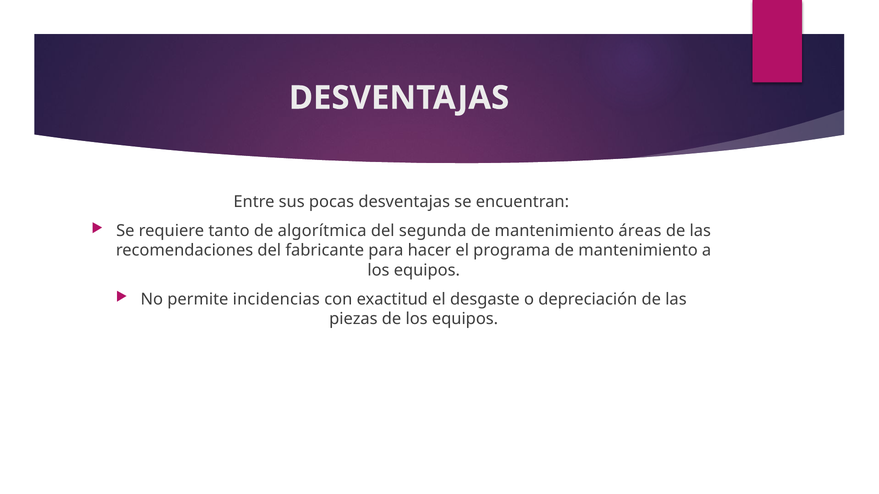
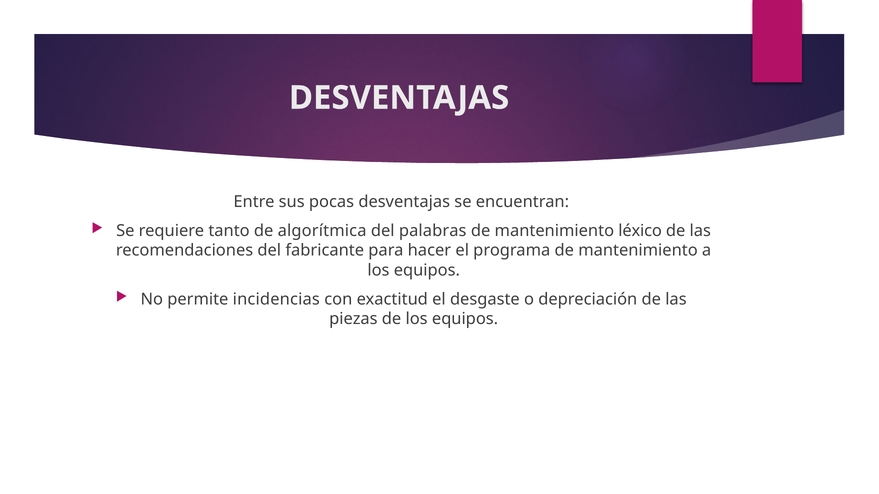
segunda: segunda -> palabras (433, 231)
áreas: áreas -> léxico (640, 231)
